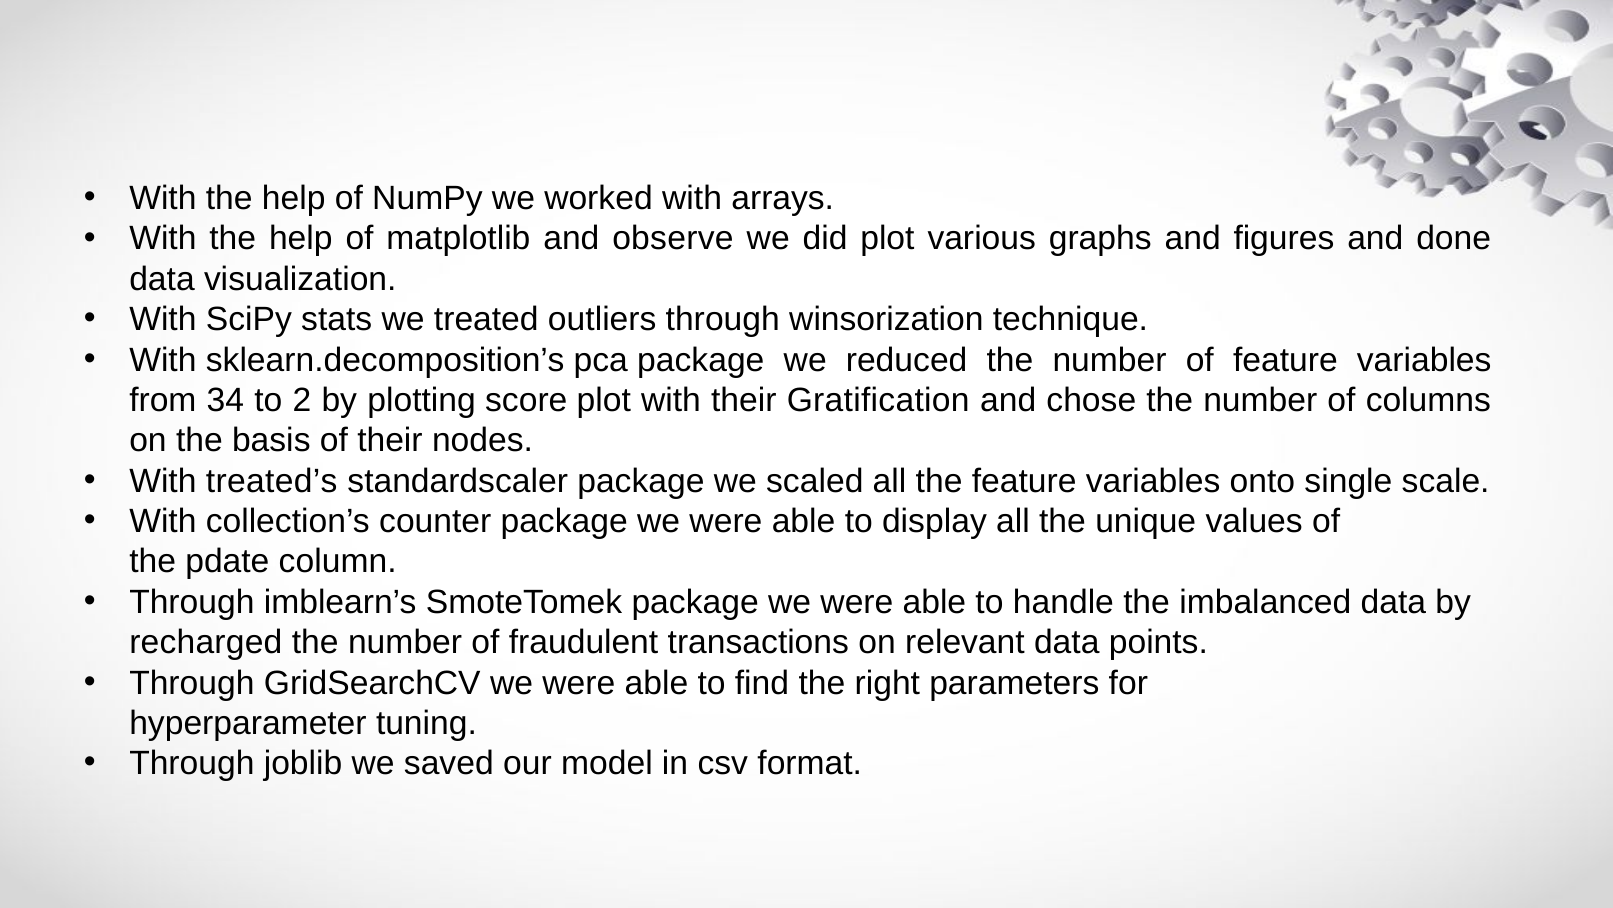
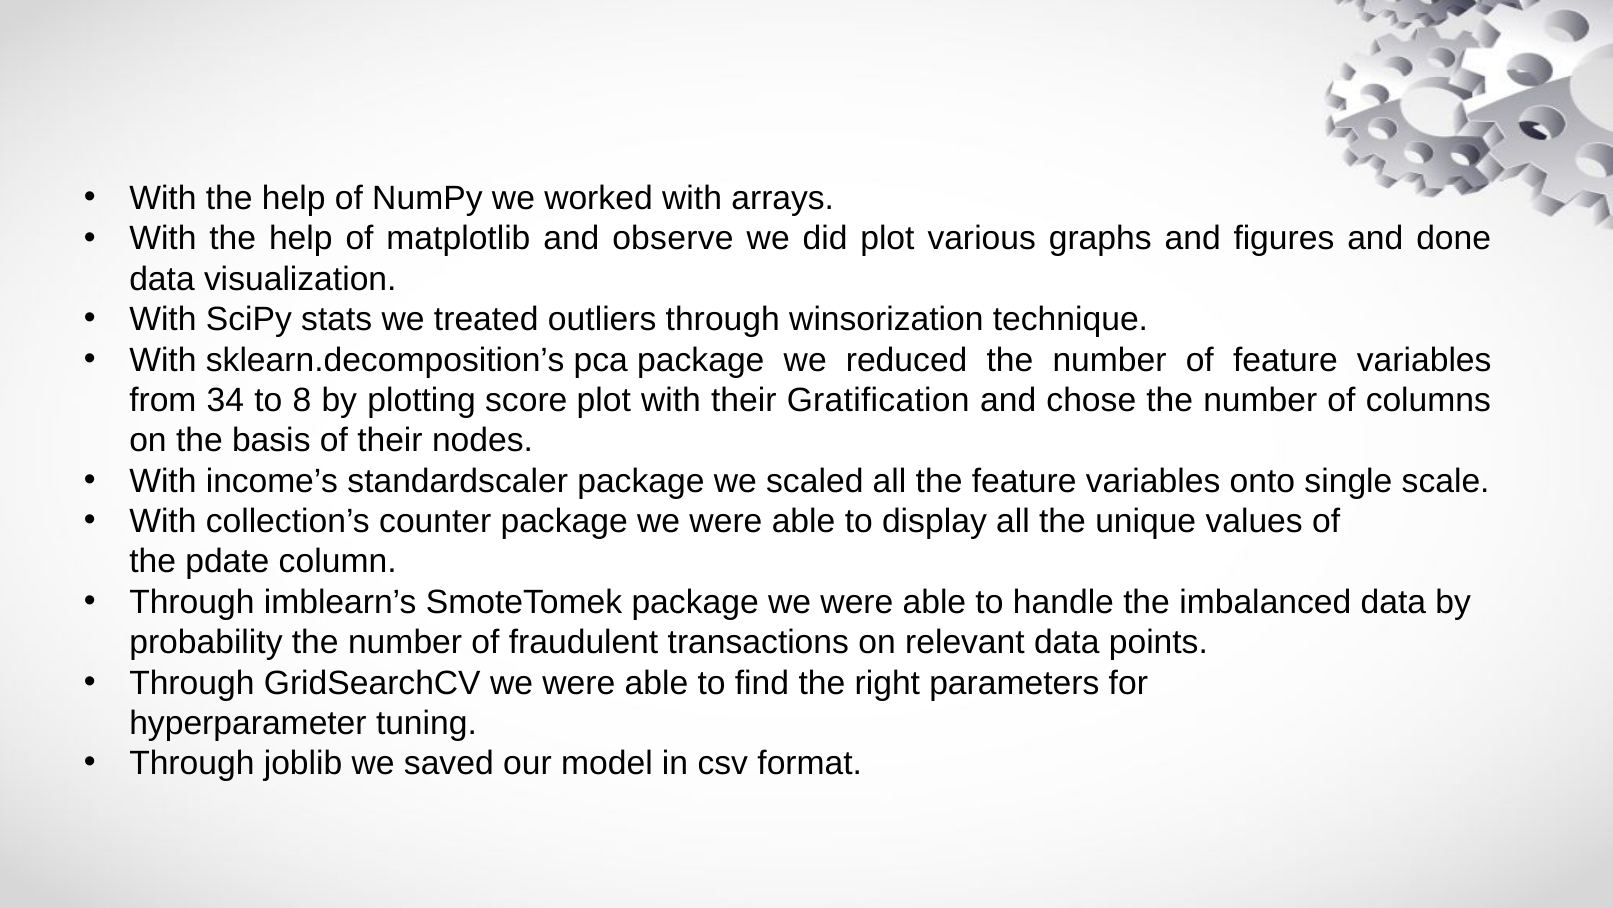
2: 2 -> 8 (302, 400)
treated’s: treated’s -> income’s (272, 481)
recharged: recharged -> probability (206, 642)
